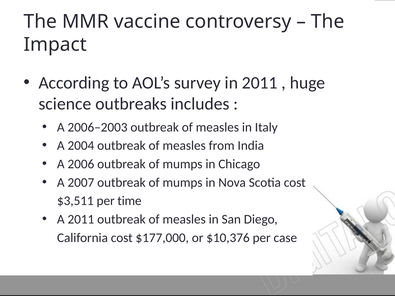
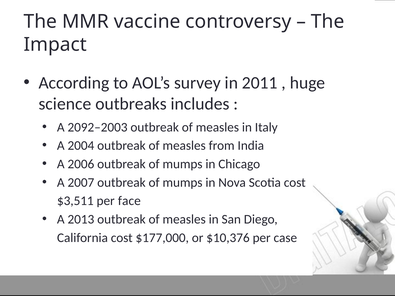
2006–2003: 2006–2003 -> 2092–2003 (97, 127)
time: time -> face (129, 201)
A 2011: 2011 -> 2013 (81, 219)
